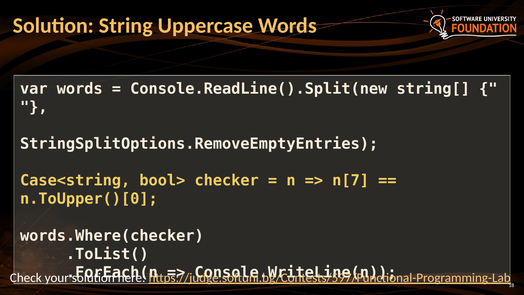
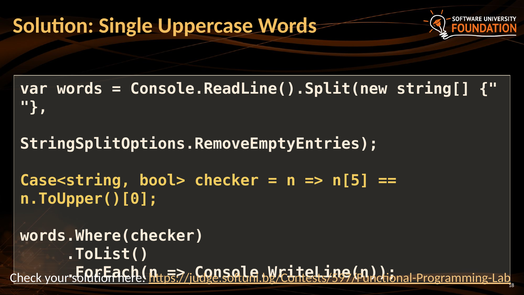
String: String -> Single (126, 25)
n[7: n[7 -> n[5 (351, 180)
